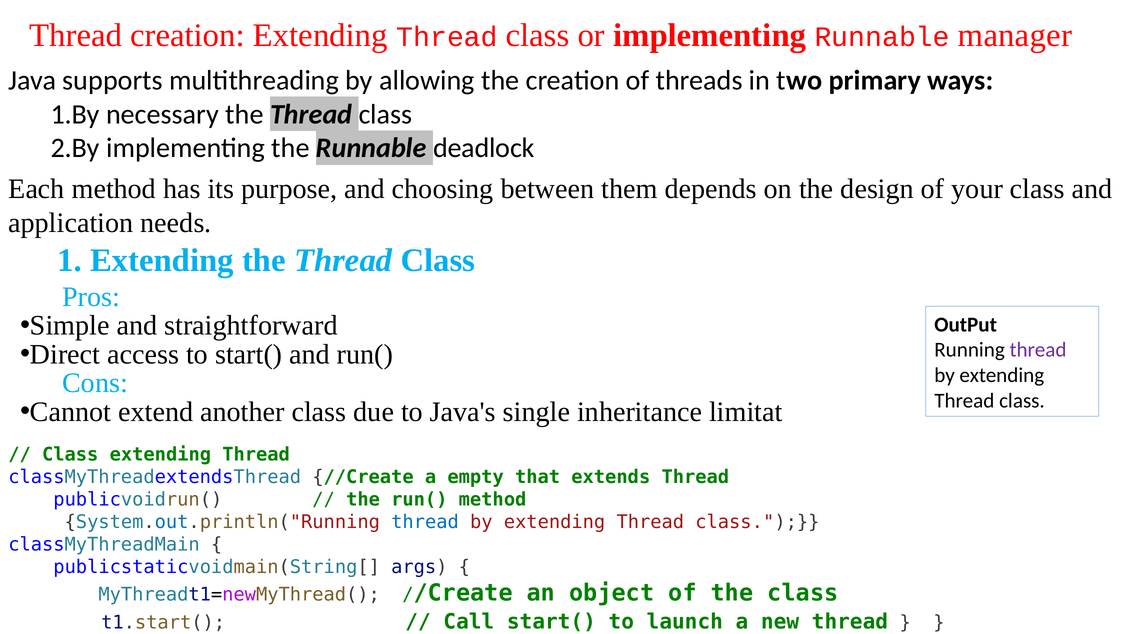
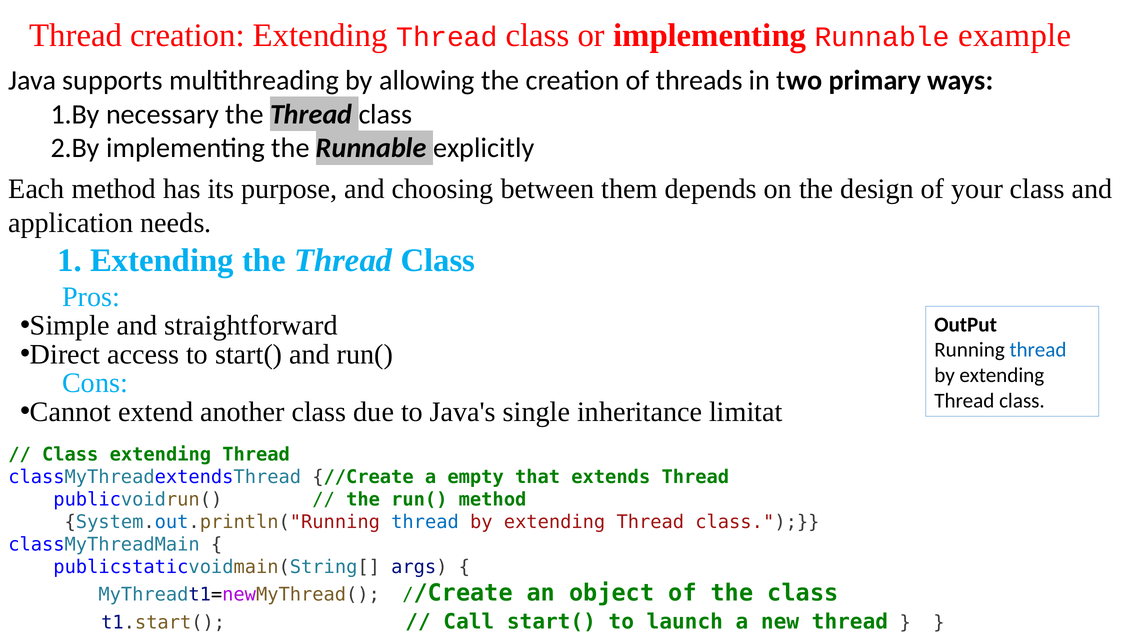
manager: manager -> example (1015, 35)
deadlock: deadlock -> explicitly (484, 148)
thread colour: purple -> blue (1038, 350)
